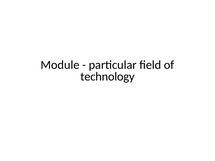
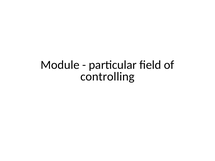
technology: technology -> controlling (107, 77)
